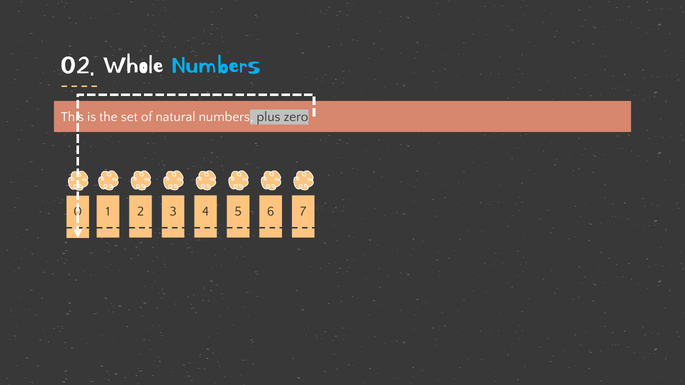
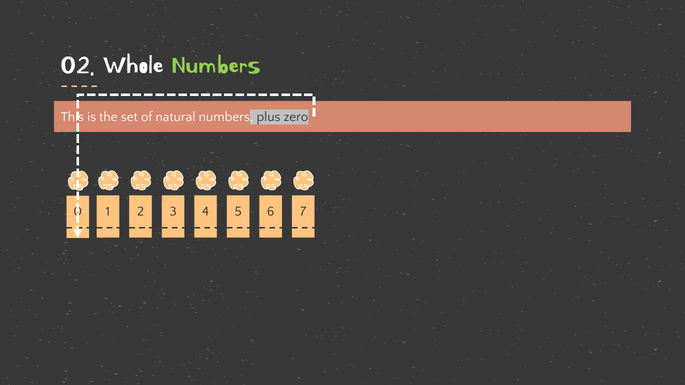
Numbers colour: light blue -> light green (216, 63)
